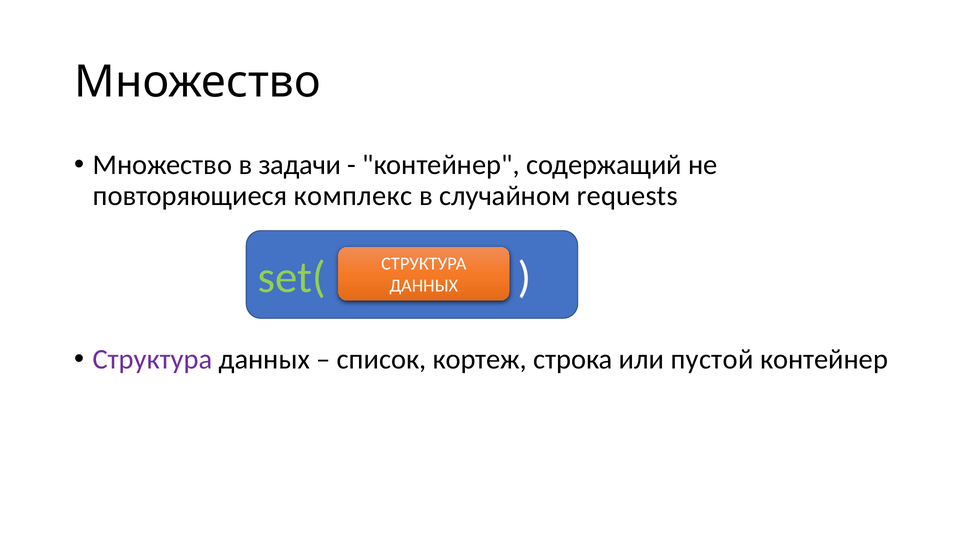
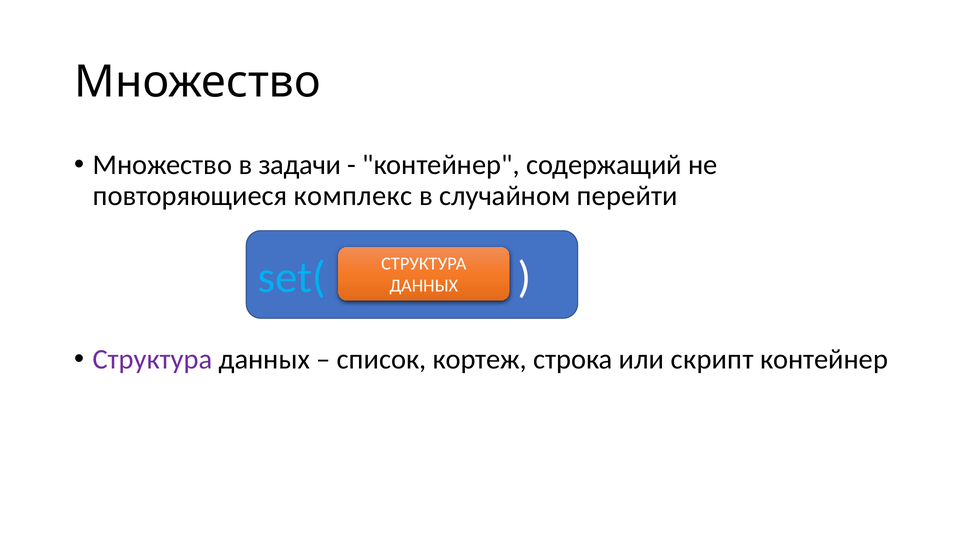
requests: requests -> перейти (627, 196)
set( colour: light green -> light blue (292, 278)
пустой: пустой -> скрипт (712, 360)
